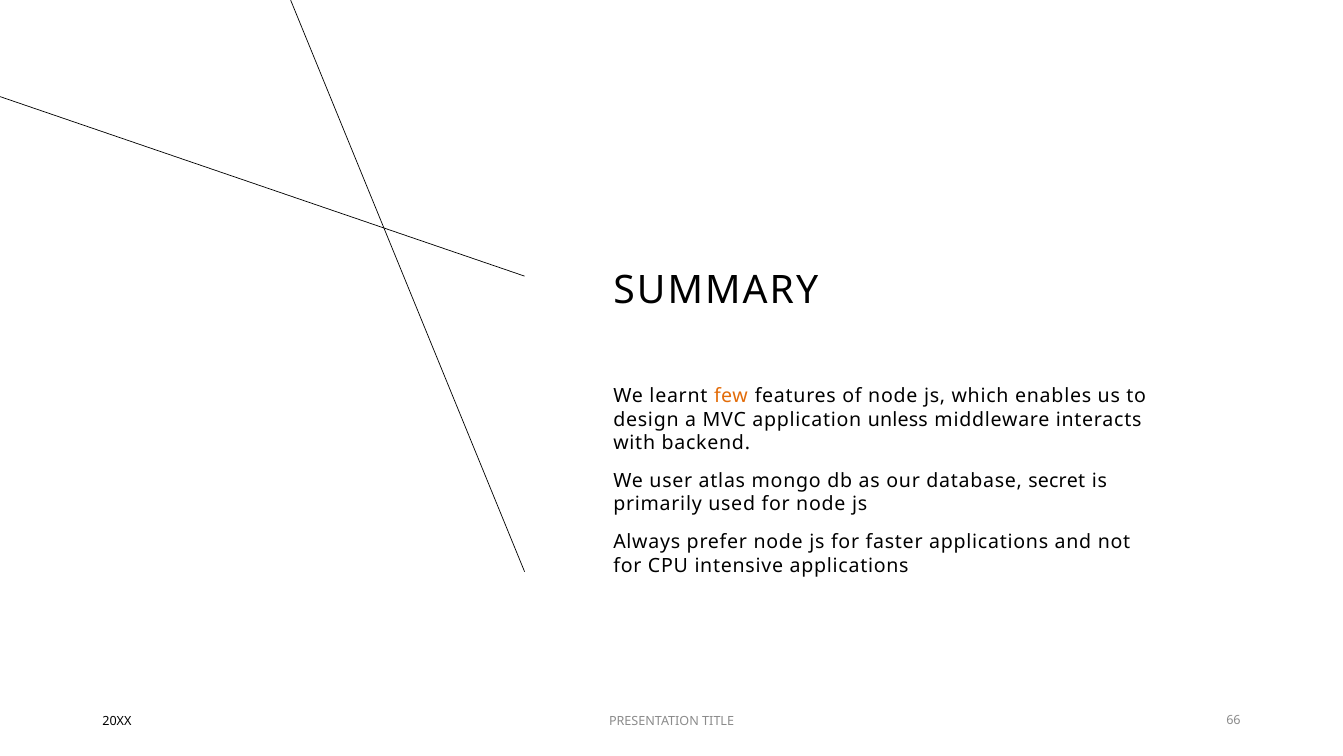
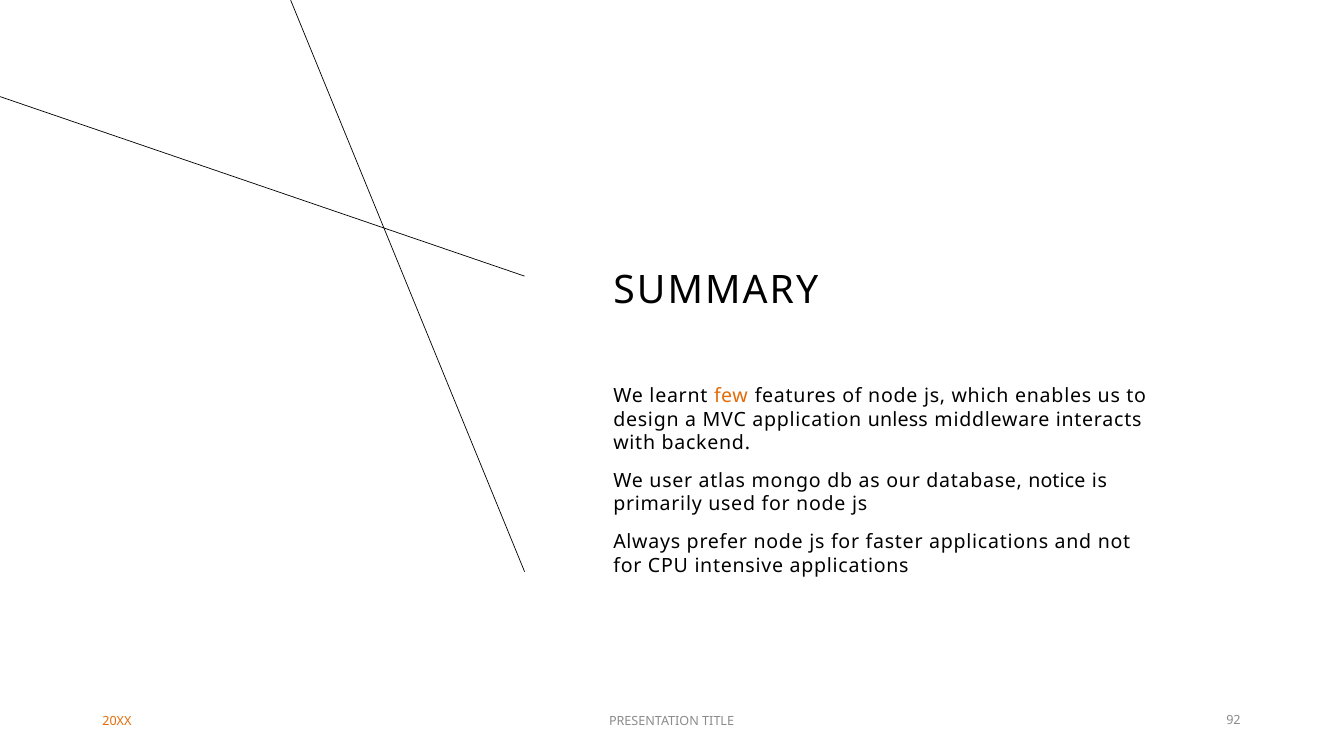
secret: secret -> notice (1057, 481)
20XX colour: black -> orange (117, 721)
66: 66 -> 92 (1233, 720)
